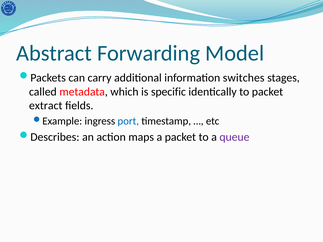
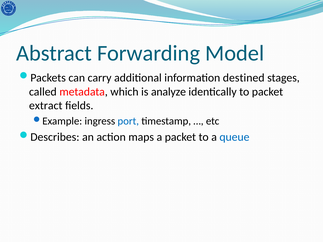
switches: switches -> destined (244, 78)
specific: specific -> analyze (168, 92)
queue colour: purple -> blue (234, 137)
